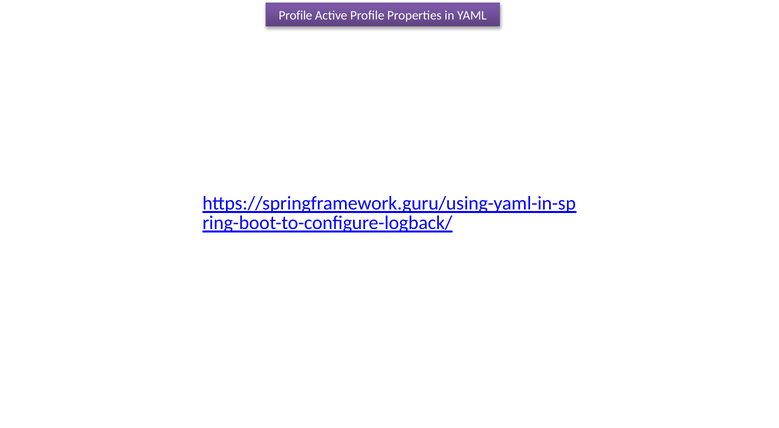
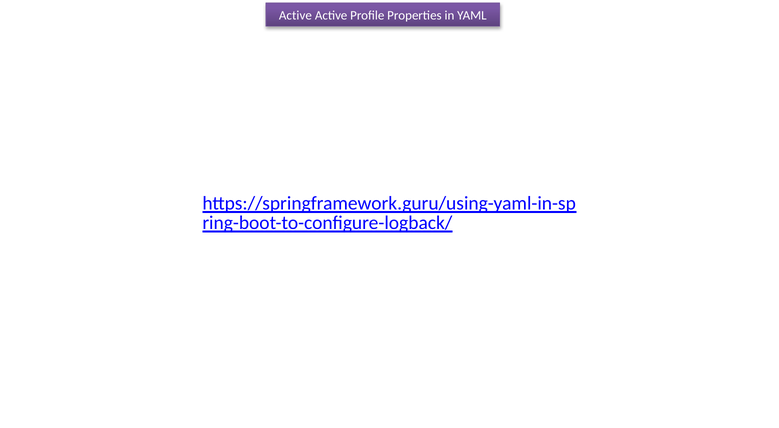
Profile: Profile -> Active (295, 16)
